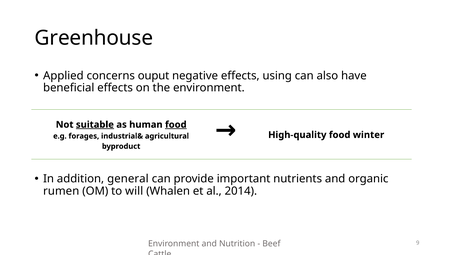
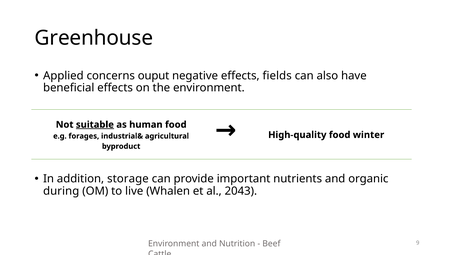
using: using -> fields (277, 76)
food underline: present -> none (176, 125)
general: general -> storage (128, 179)
rumen: rumen -> during (61, 191)
will: will -> live (134, 191)
2014: 2014 -> 2043 (241, 191)
